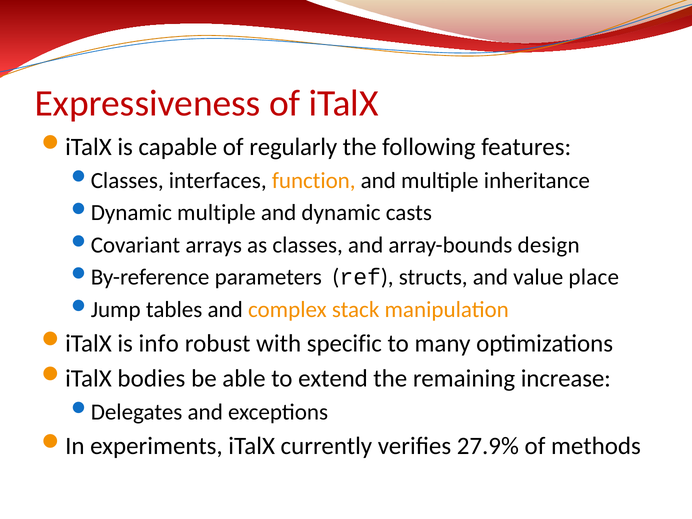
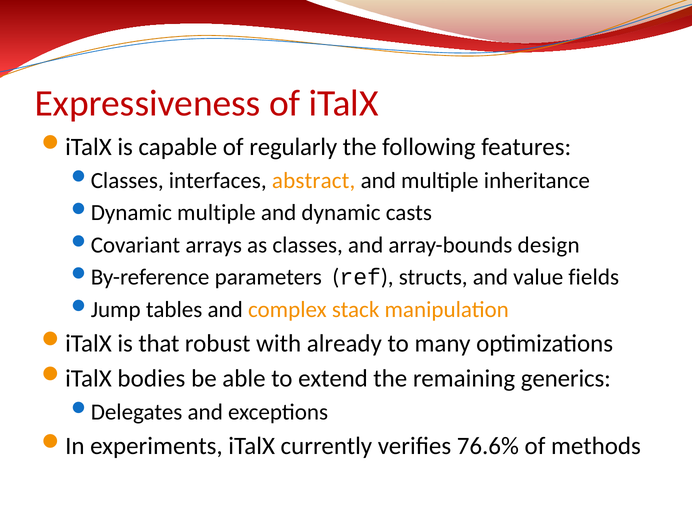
function: function -> abstract (314, 180)
place: place -> fields (594, 277)
info: info -> that (159, 344)
specific: specific -> already (344, 344)
increase: increase -> generics (566, 379)
27.9%: 27.9% -> 76.6% (488, 446)
